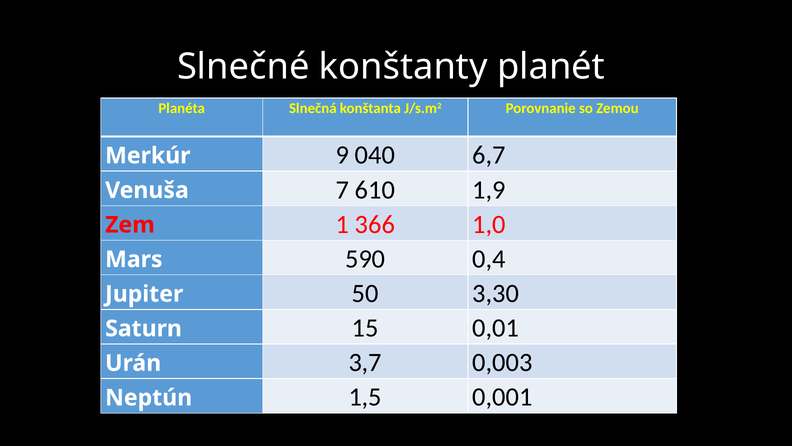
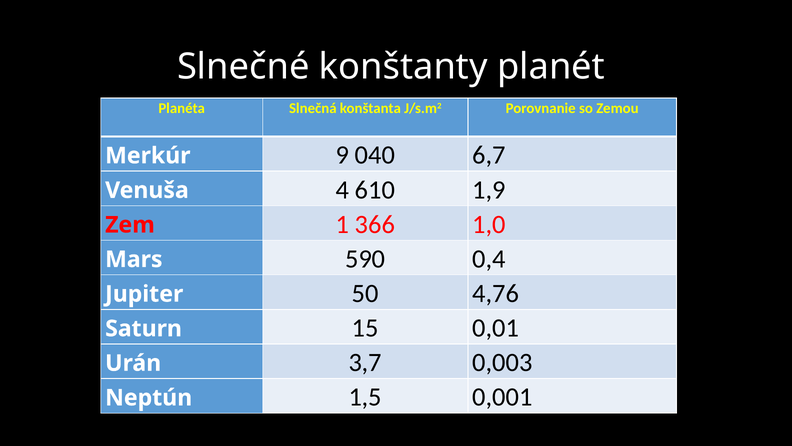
7: 7 -> 4 (342, 190)
3,30: 3,30 -> 4,76 (496, 293)
